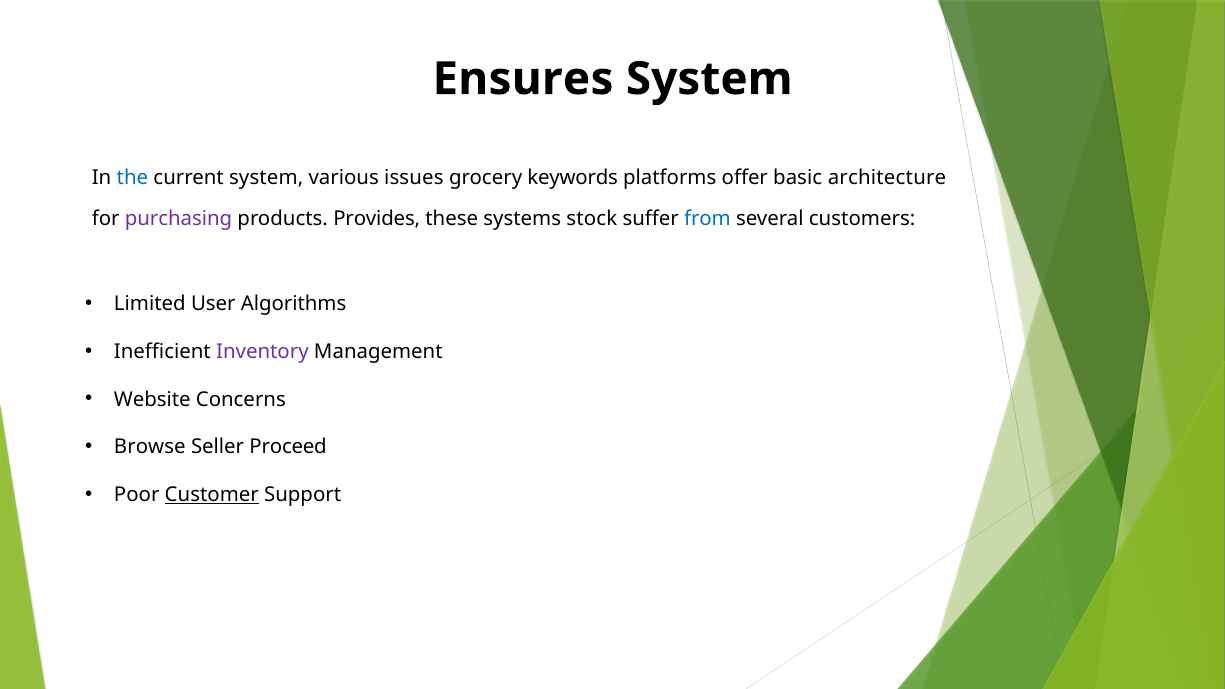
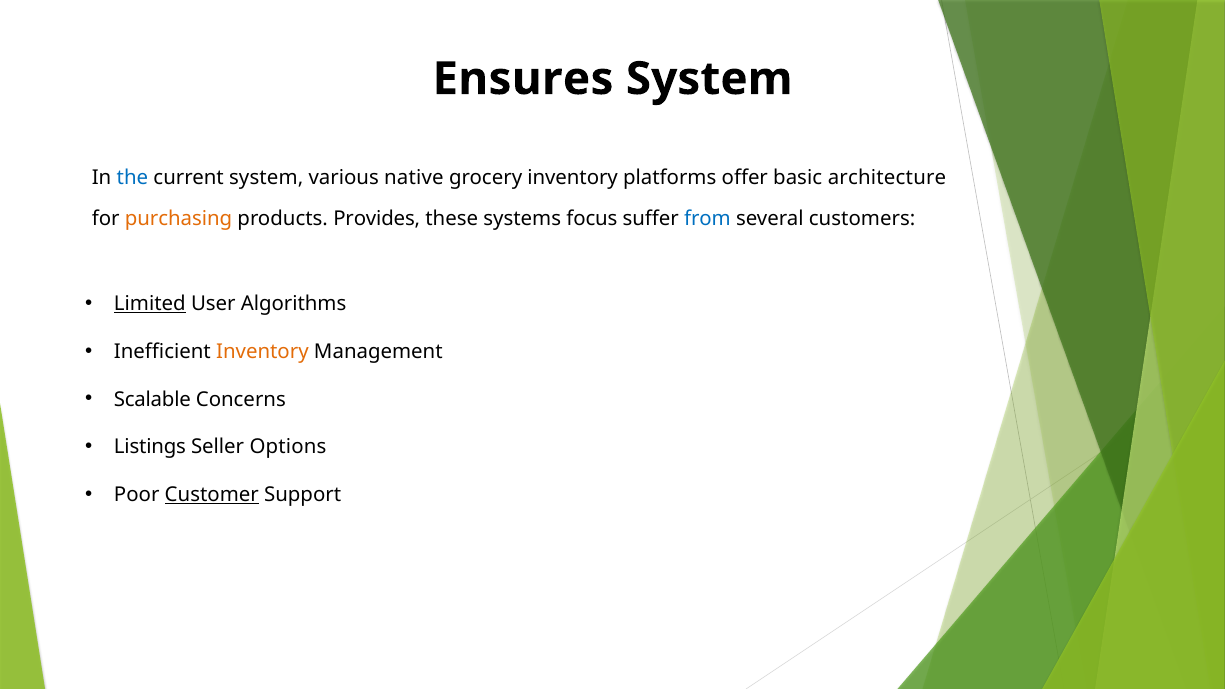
issues: issues -> native (414, 178)
grocery keywords: keywords -> inventory (573, 178)
purchasing colour: purple -> orange (179, 219)
stock: stock -> focus (592, 219)
Limited underline: none -> present (150, 304)
Inventory colour: purple -> orange (262, 352)
Website: Website -> Scalable (152, 399)
Browse: Browse -> Listings (150, 447)
Proceed: Proceed -> Options (288, 447)
